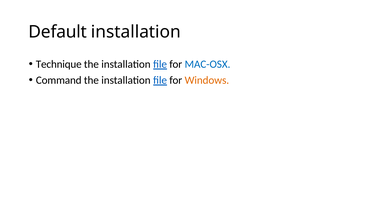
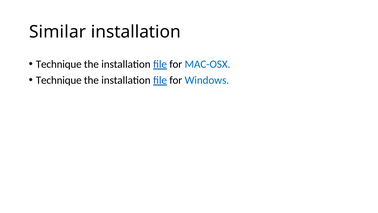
Default: Default -> Similar (58, 32)
Command: Command -> Technique (59, 80)
Windows colour: orange -> blue (207, 80)
